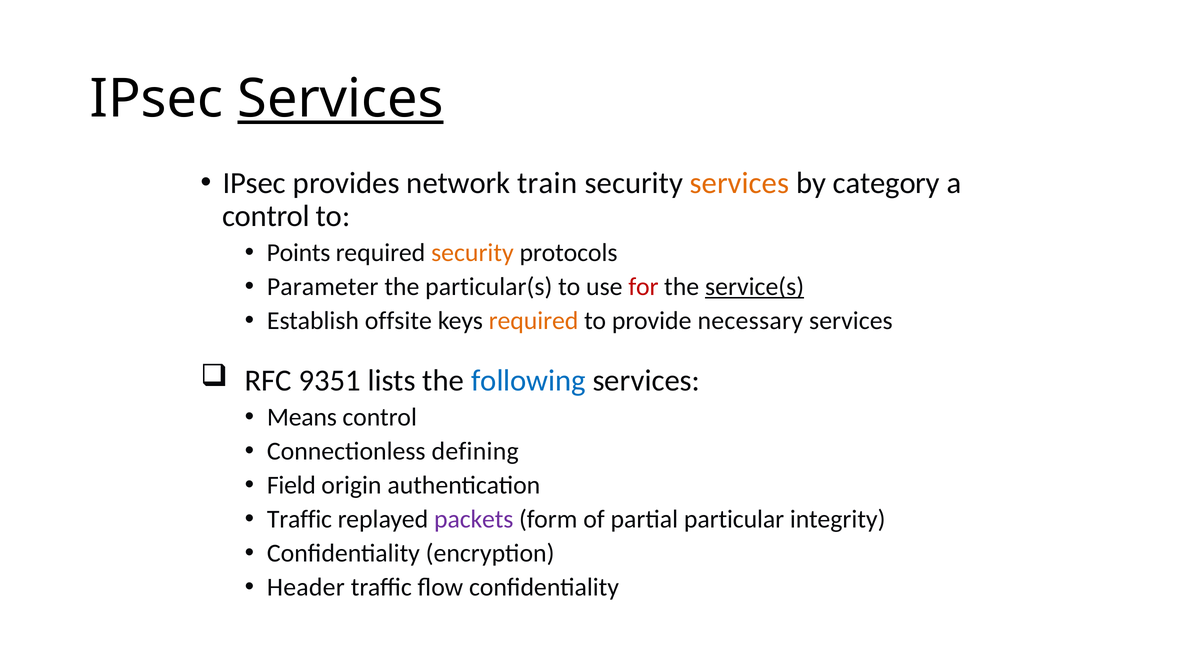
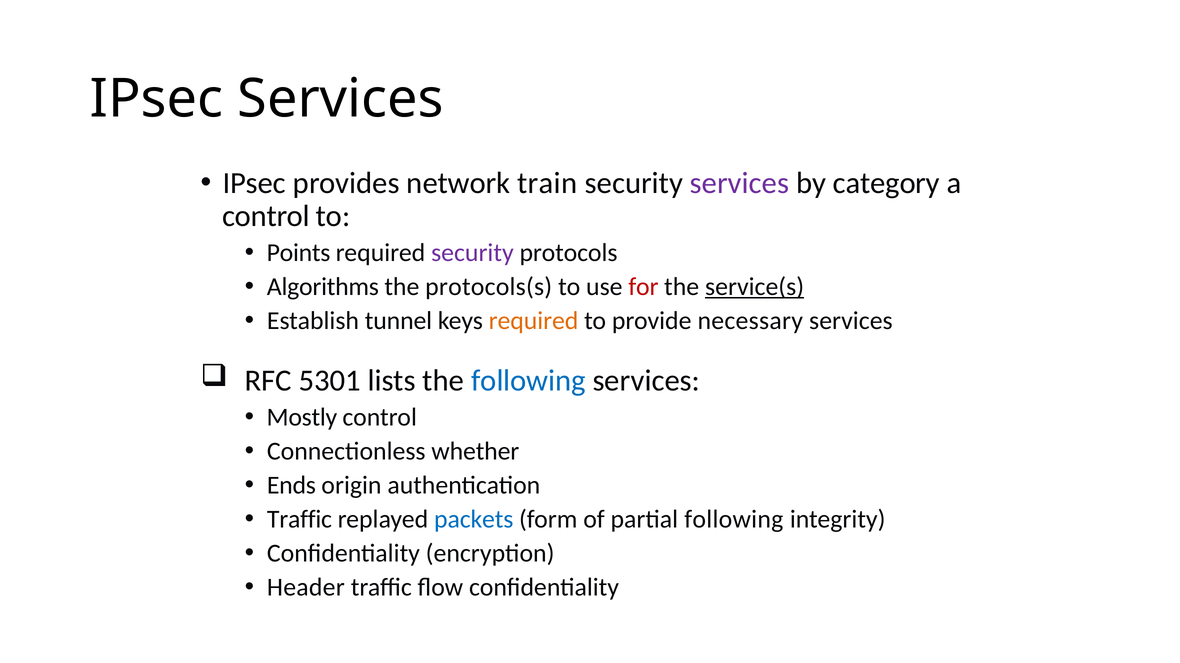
Services underline: present -> none (340, 99)
services colour: orange -> purple (740, 183)
security colour: orange -> purple (472, 253)
Parameter: Parameter -> Algorithms (323, 287)
particular(s: particular(s -> protocols(s (489, 287)
offsite: offsite -> tunnel (398, 321)
9351: 9351 -> 5301 (330, 381)
Means: Means -> Mostly (302, 418)
defining: defining -> whether (475, 452)
Field: Field -> Ends (291, 486)
packets colour: purple -> blue (474, 520)
partial particular: particular -> following (734, 520)
